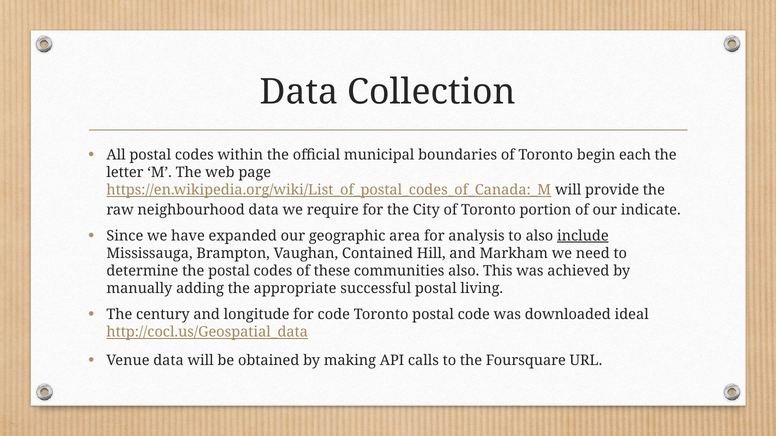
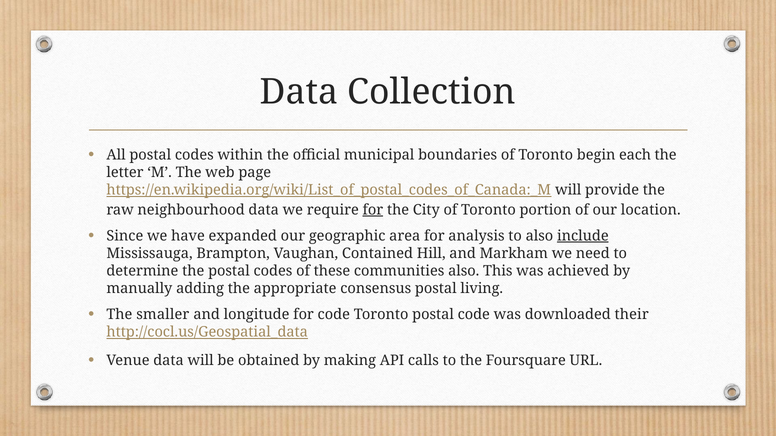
for underline: none -> present (373, 210)
indicate: indicate -> location (651, 210)
successful: successful -> consensus (376, 289)
century: century -> smaller (163, 315)
ideal: ideal -> their (632, 315)
